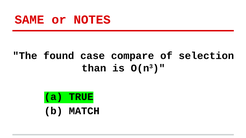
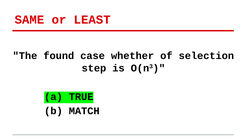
NOTES: NOTES -> LEAST (92, 20)
compare: compare -> whether (133, 56)
than: than -> step (94, 68)
